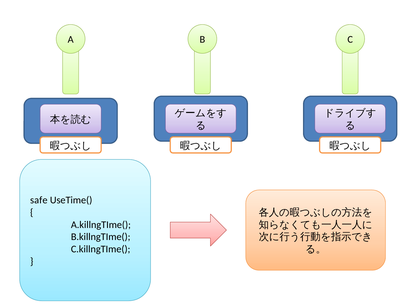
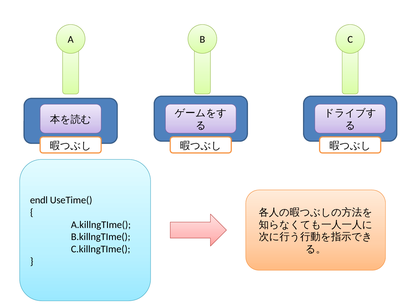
safe: safe -> endl (39, 200)
